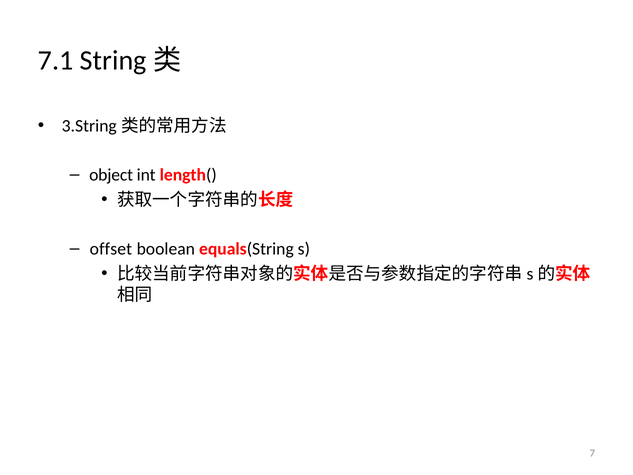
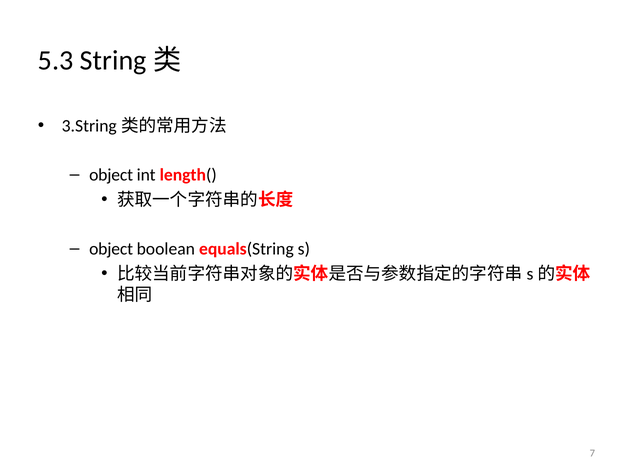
7.1: 7.1 -> 5.3 (56, 61)
offset: offset -> object (111, 249)
